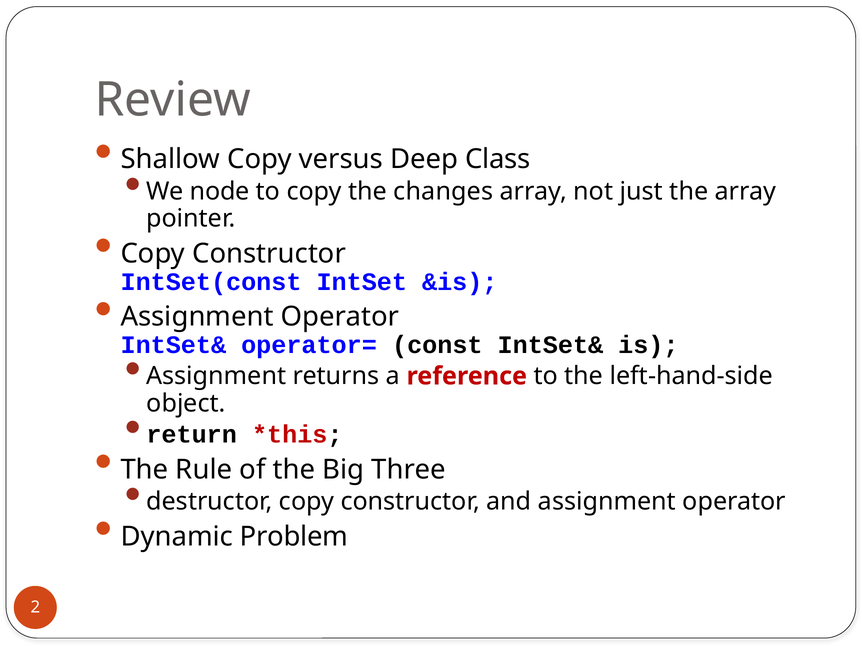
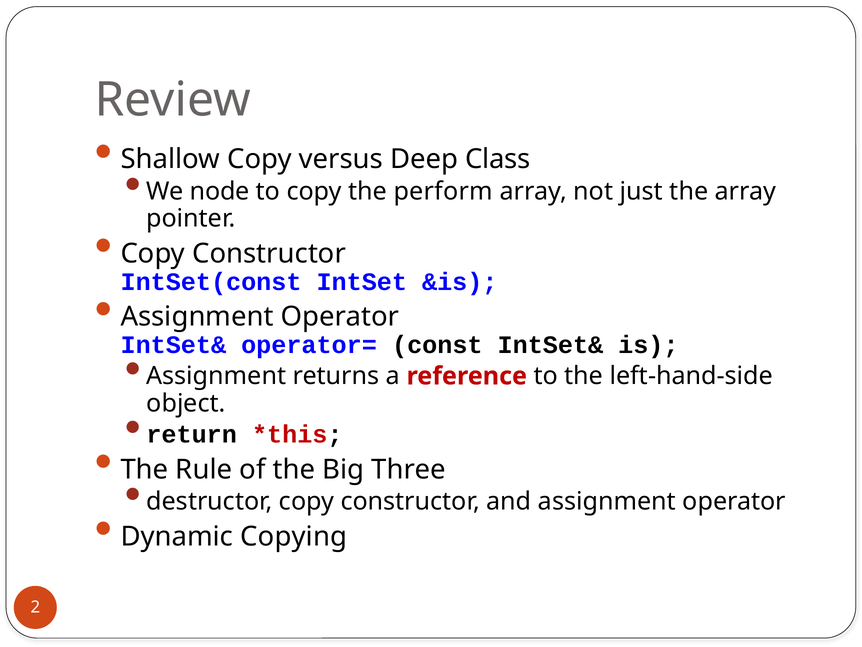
changes: changes -> perform (443, 191)
Problem: Problem -> Copying (294, 536)
